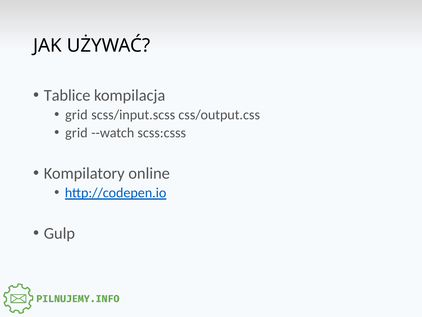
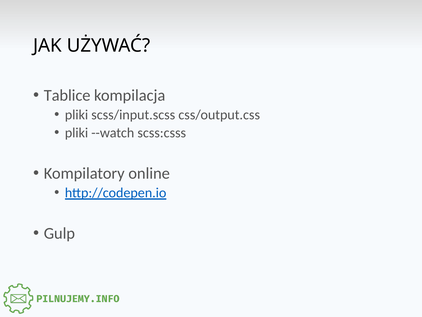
grid: grid -> pliki (77, 115)
grid: grid -> pliki (77, 133)
